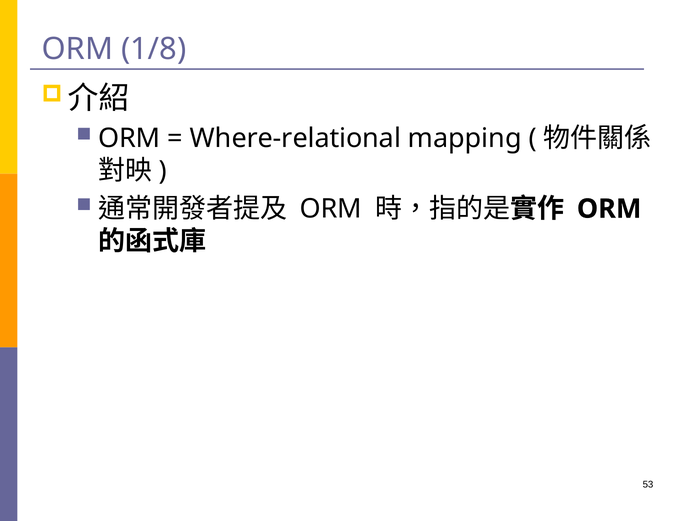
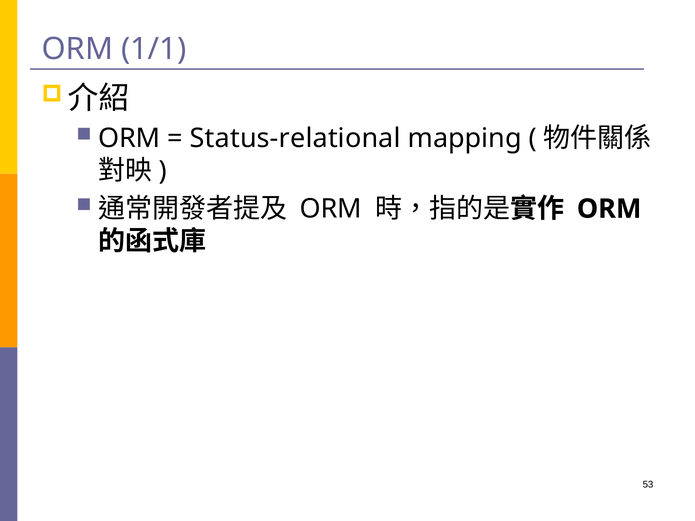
1/8: 1/8 -> 1/1 (154, 49)
Where-relational: Where-relational -> Status-relational (295, 139)
